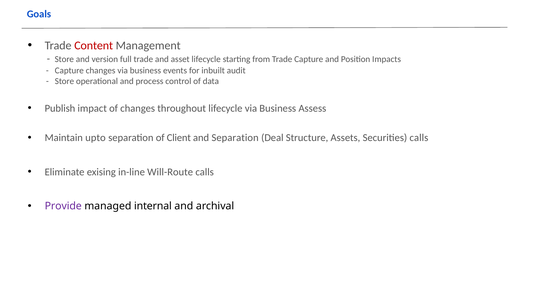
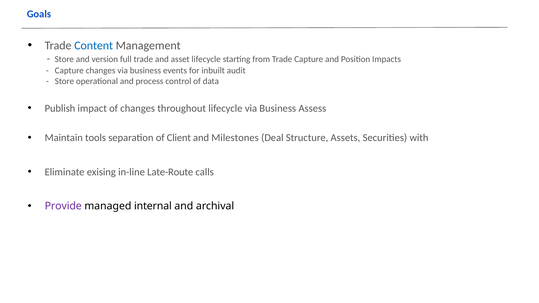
Content colour: red -> blue (94, 45)
upto: upto -> tools (96, 138)
and Separation: Separation -> Milestones (235, 138)
Securities calls: calls -> with (419, 138)
Will-Route: Will-Route -> Late-Route (170, 172)
